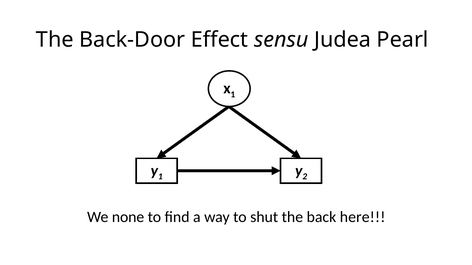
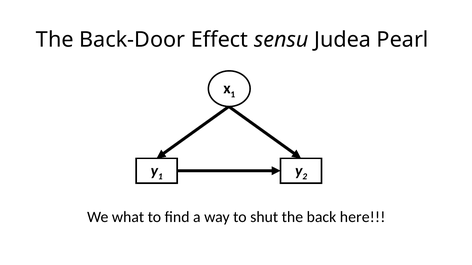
none: none -> what (128, 217)
